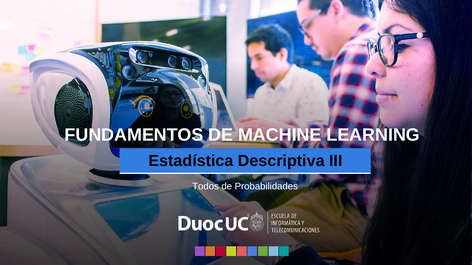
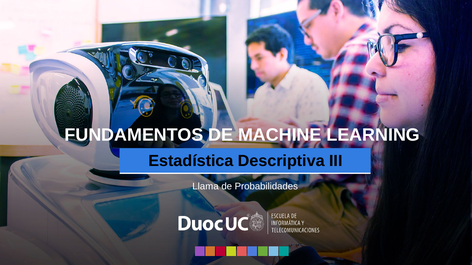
Todos: Todos -> Llama (205, 187)
